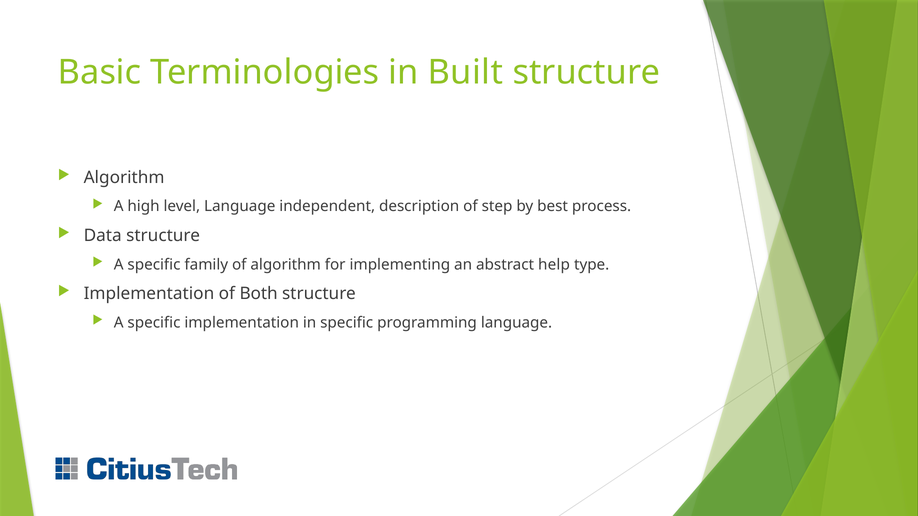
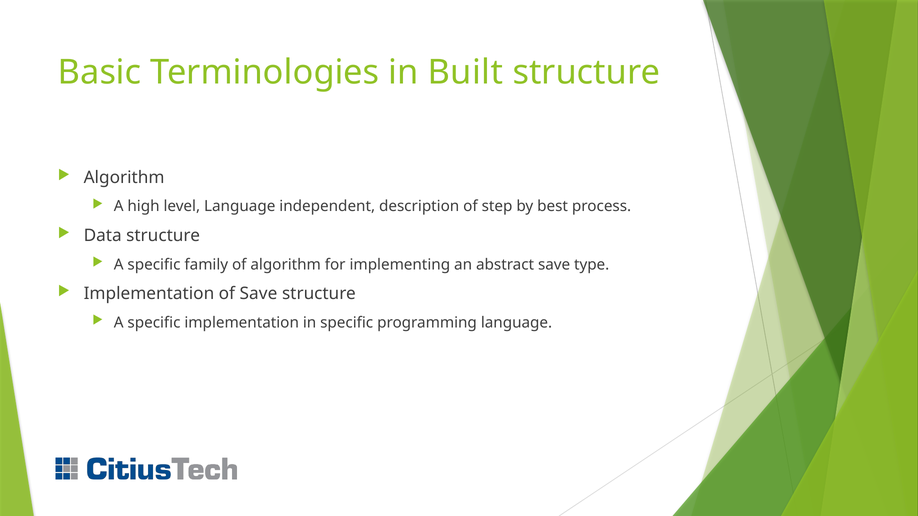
abstract help: help -> save (554, 265)
of Both: Both -> Save (258, 294)
